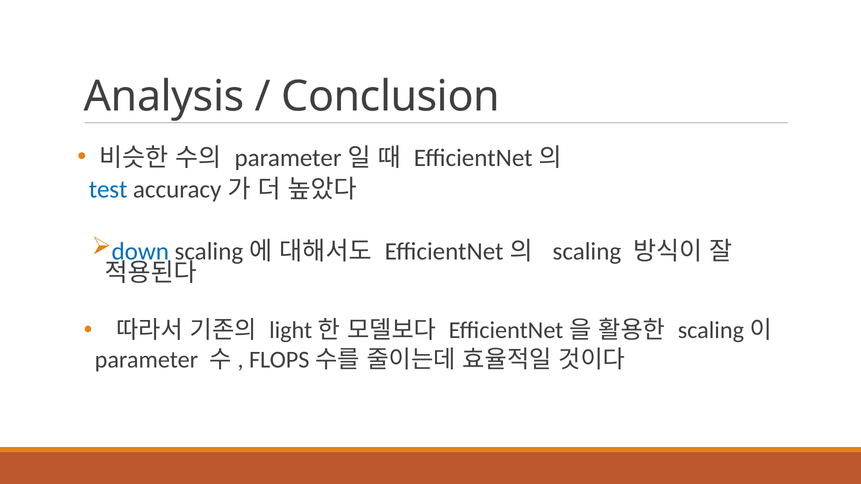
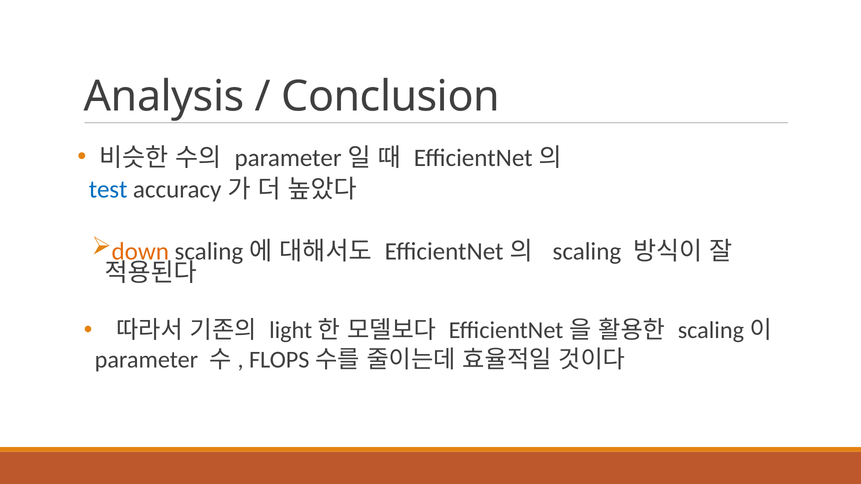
down colour: blue -> orange (140, 251)
